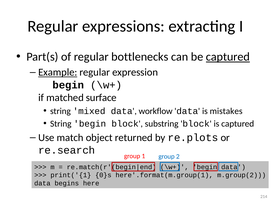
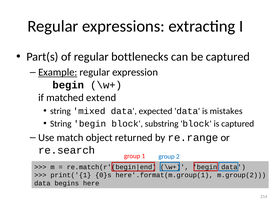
captured underline: present -> none (228, 57)
surface: surface -> extend (101, 98)
workflow: workflow -> expected (156, 111)
re.plots: re.plots -> re.range (193, 138)
